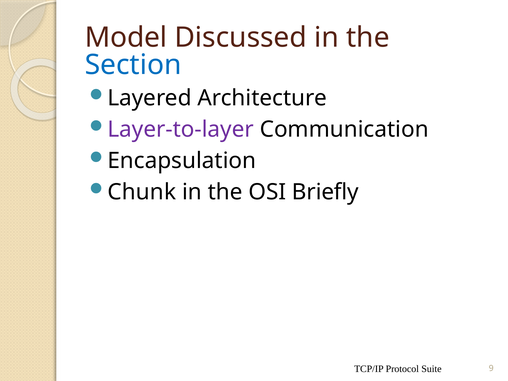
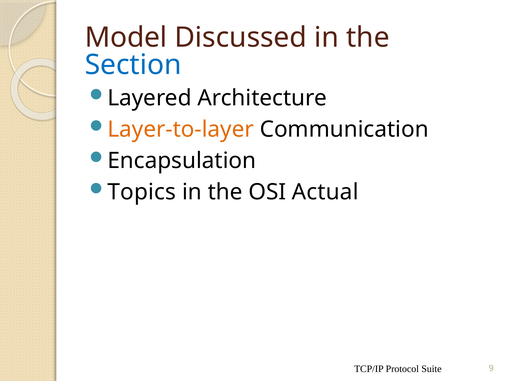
Layer-to-layer colour: purple -> orange (181, 129)
Chunk: Chunk -> Topics (142, 192)
Briefly: Briefly -> Actual (325, 192)
